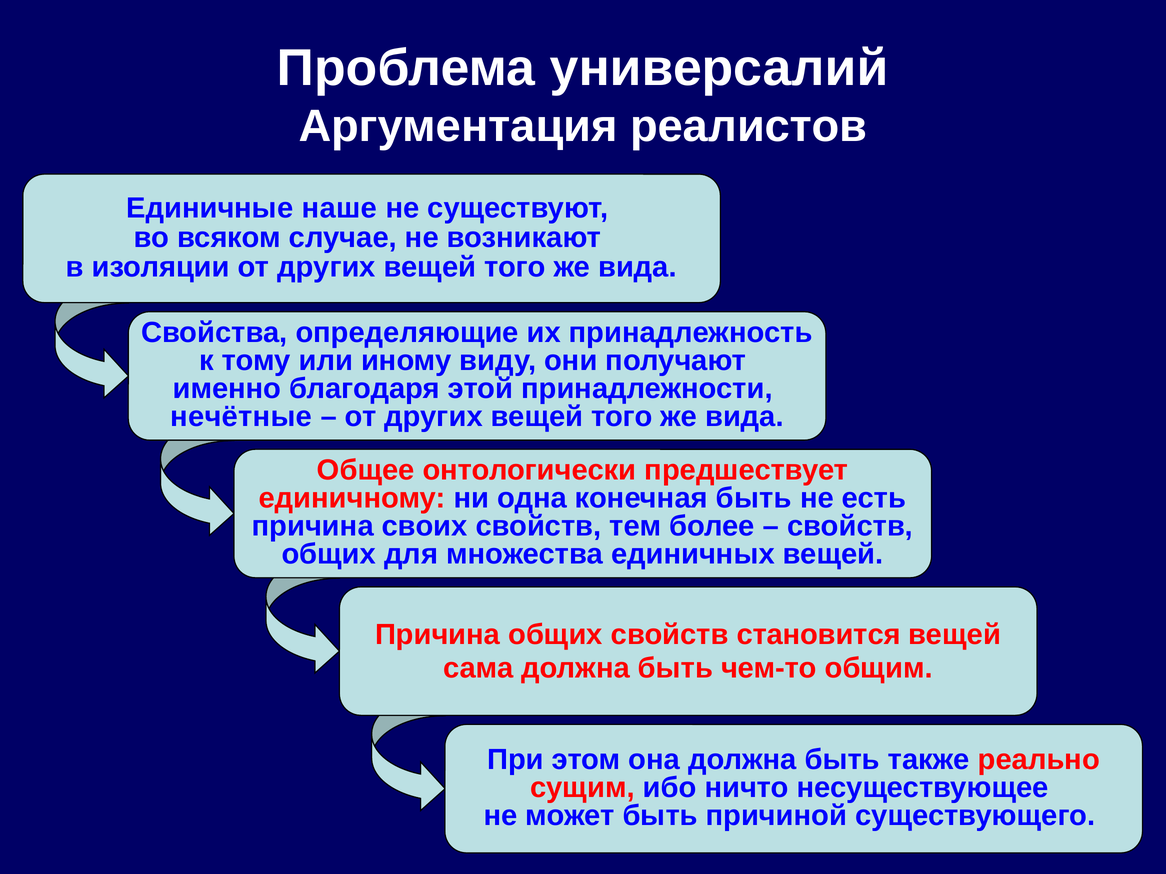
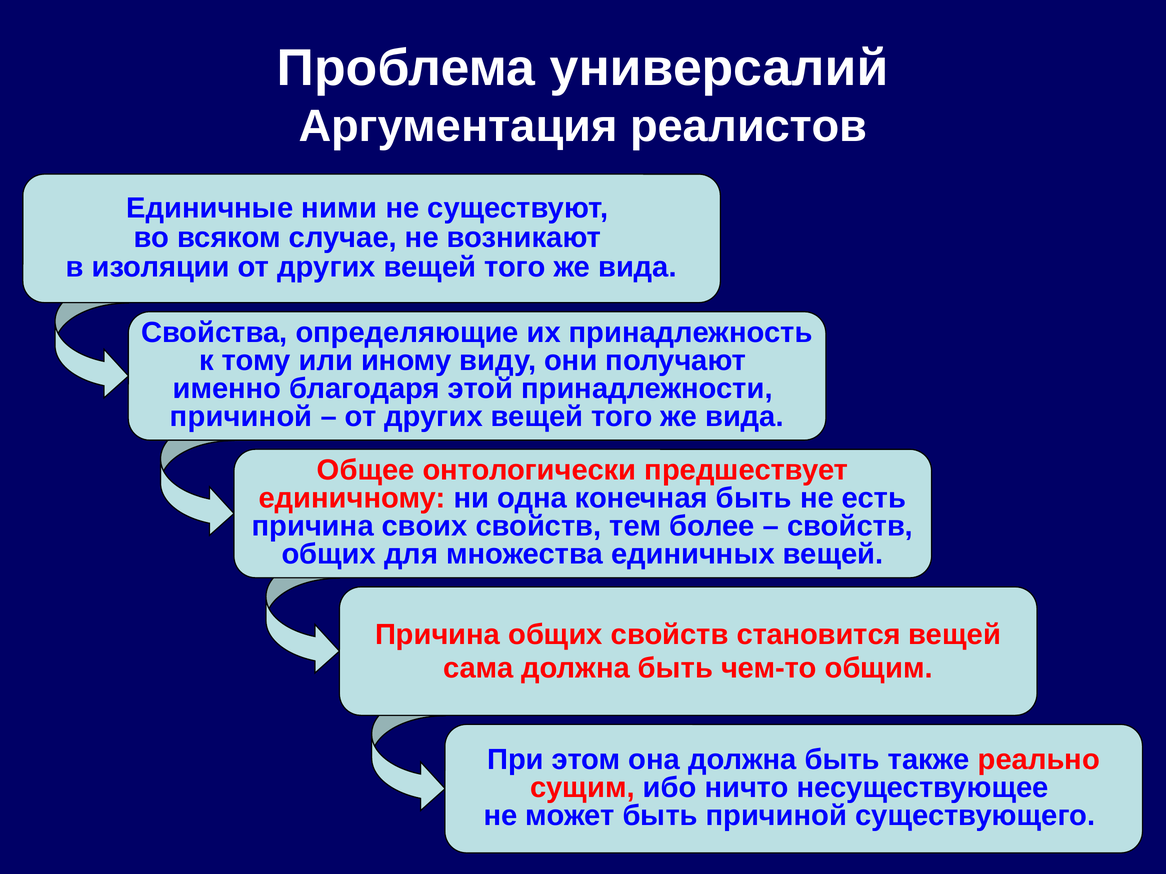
наше: наше -> ними (339, 208)
нечётные: нечётные -> причиной (241, 417)
